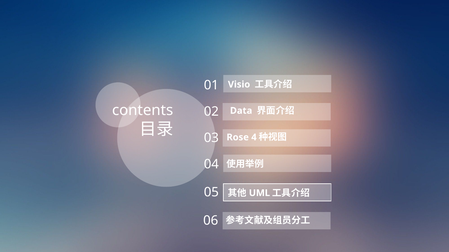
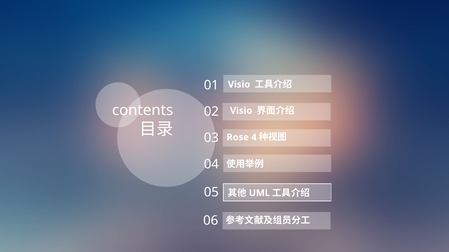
Data: Data -> Visio (241, 111)
